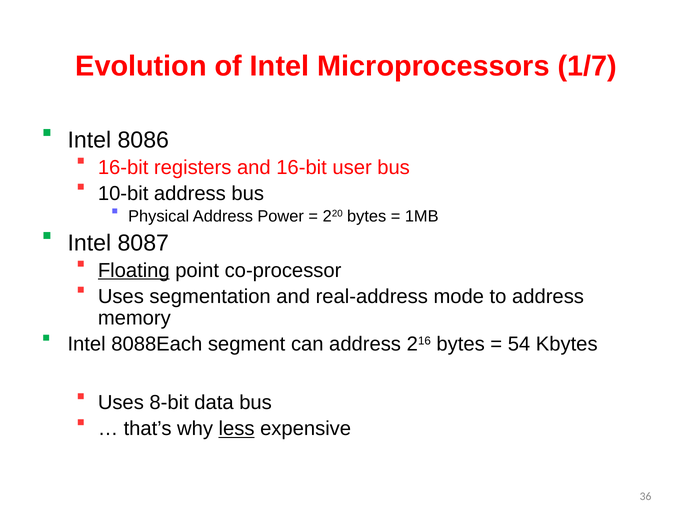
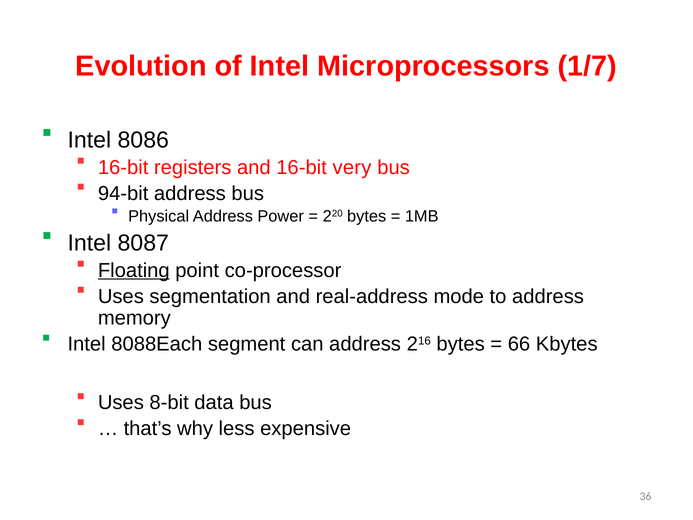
user: user -> very (352, 167)
10-bit: 10-bit -> 94-bit (123, 193)
54: 54 -> 66 (519, 344)
less underline: present -> none (237, 429)
